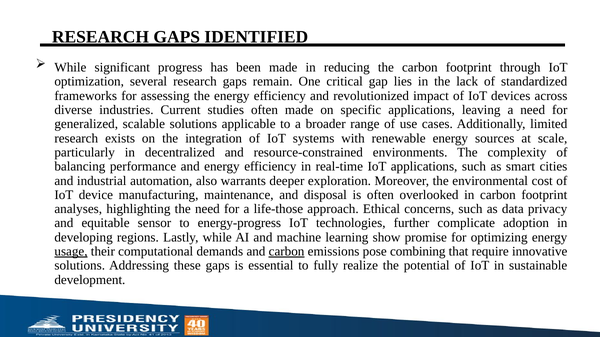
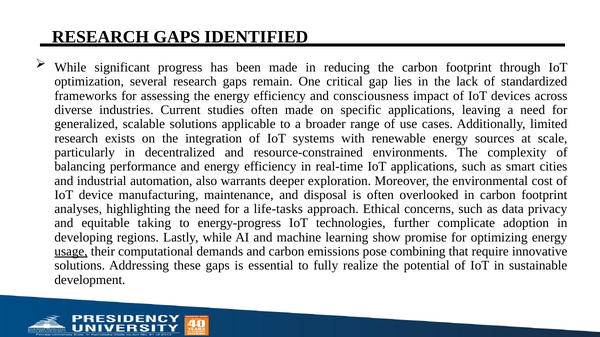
revolutionized: revolutionized -> consciousness (371, 96)
life-those: life-those -> life-tasks (278, 209)
sensor: sensor -> taking (154, 223)
carbon underline: present -> none (287, 252)
